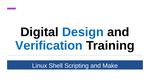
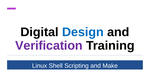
Verification colour: blue -> purple (49, 46)
